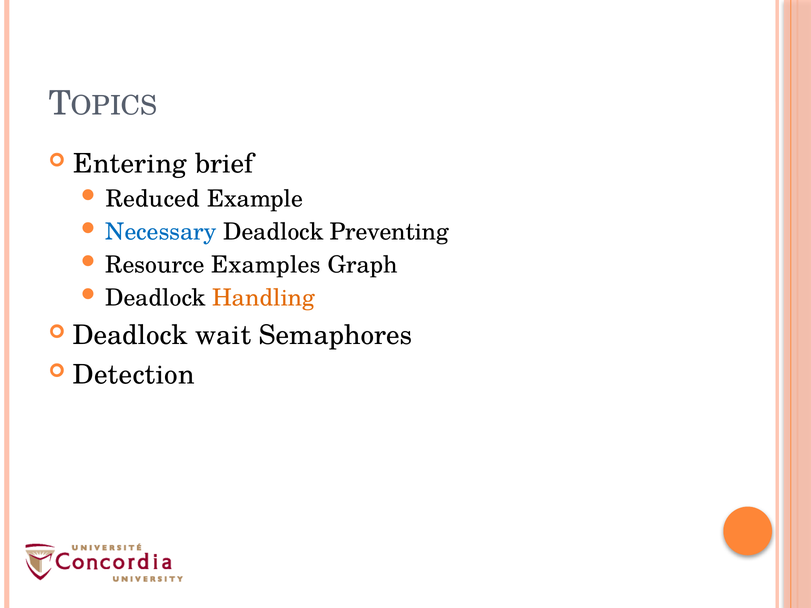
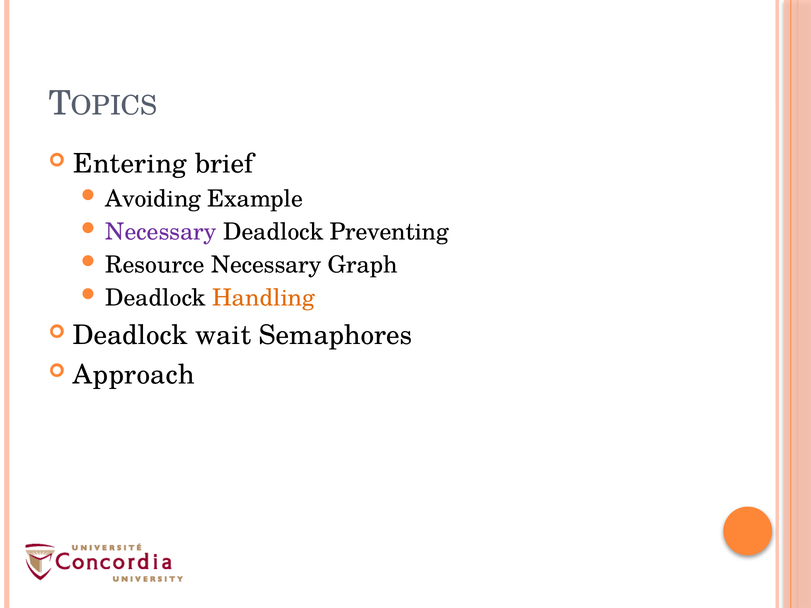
Reduced: Reduced -> Avoiding (153, 199)
Necessary colour: blue -> purple (161, 232)
Resource Examples: Examples -> Necessary (266, 265)
Detection: Detection -> Approach (134, 375)
